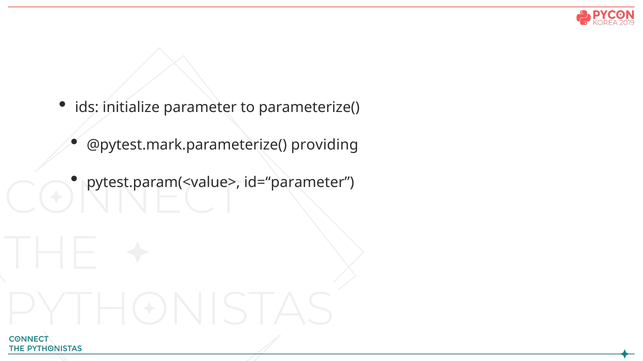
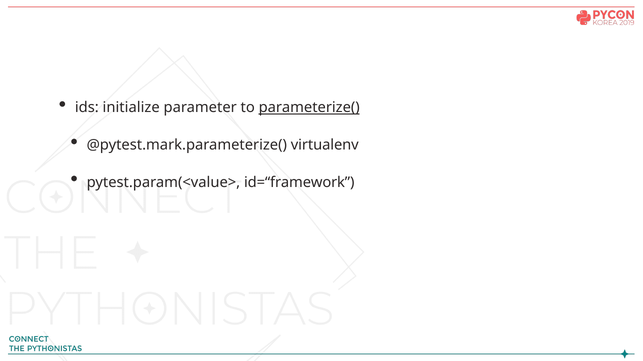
parameterize( underline: none -> present (309, 108)
providing: providing -> virtualenv (325, 145)
id=“parameter: id=“parameter -> id=“framework (299, 183)
